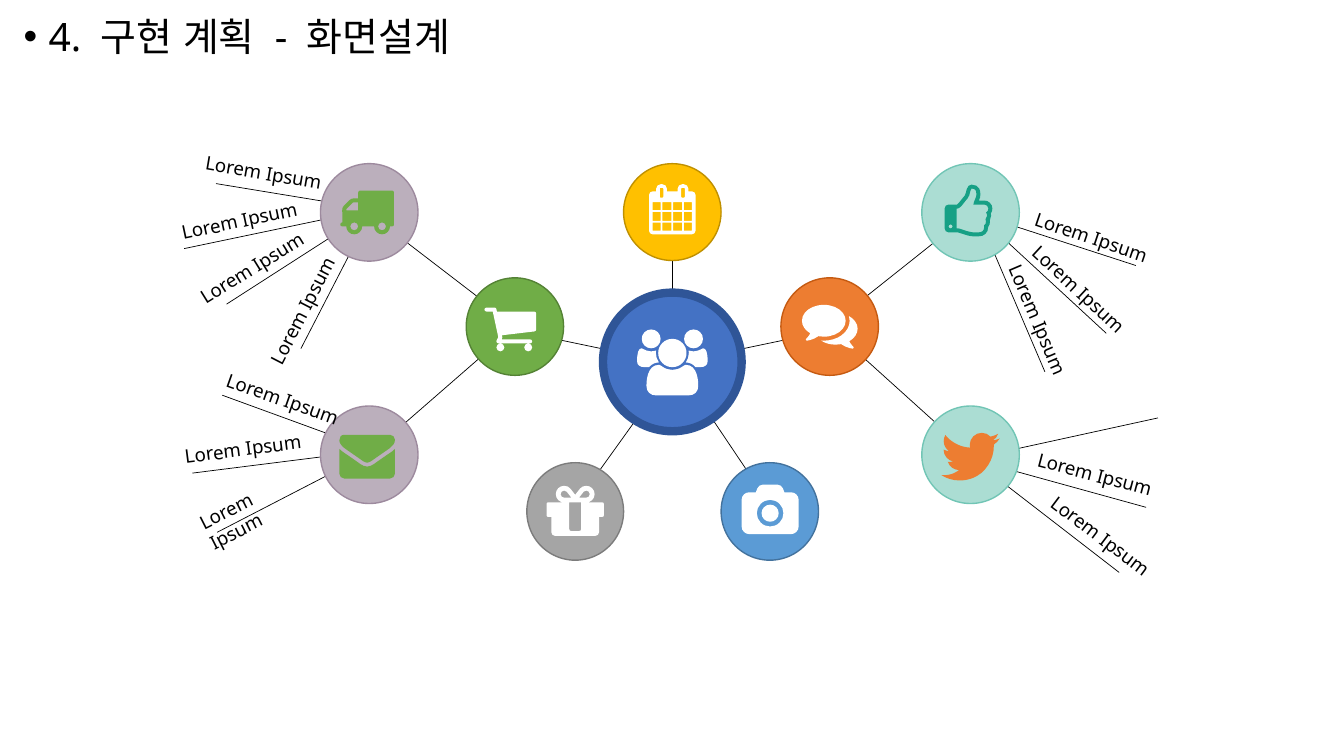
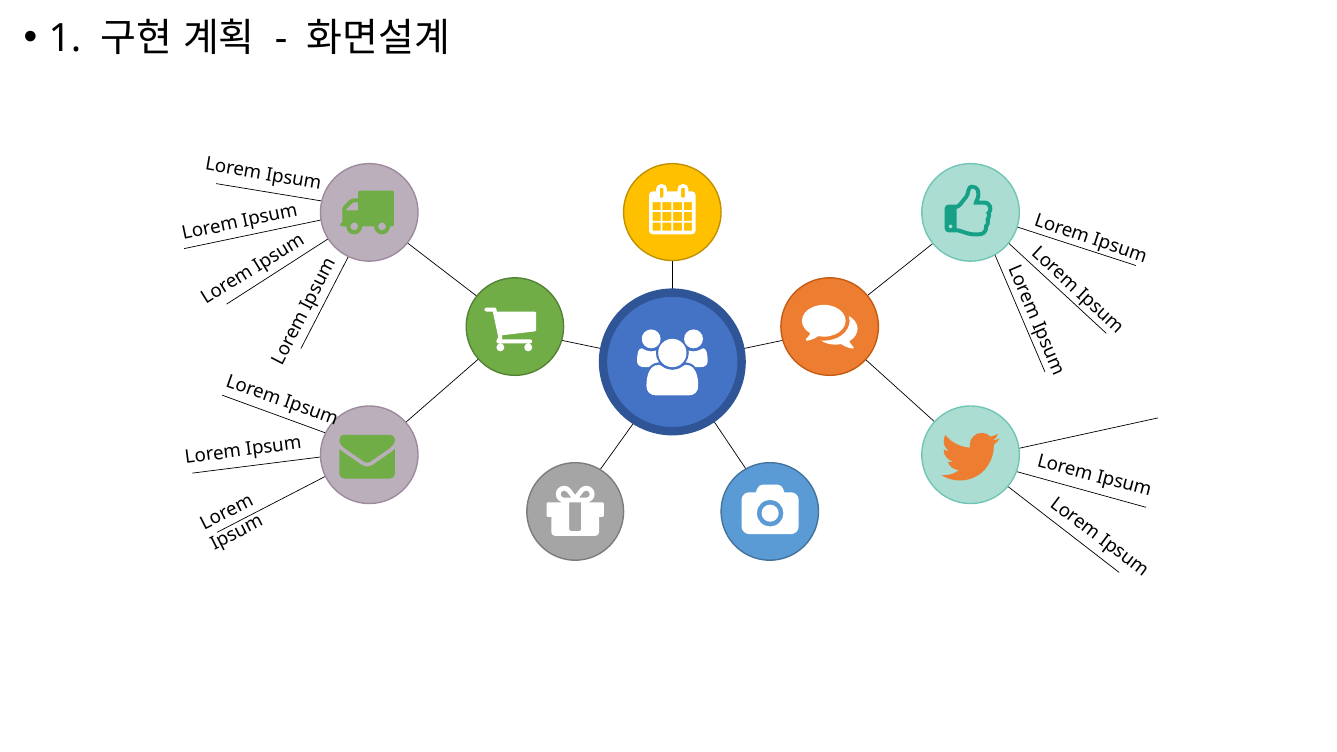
4: 4 -> 1 (65, 39)
